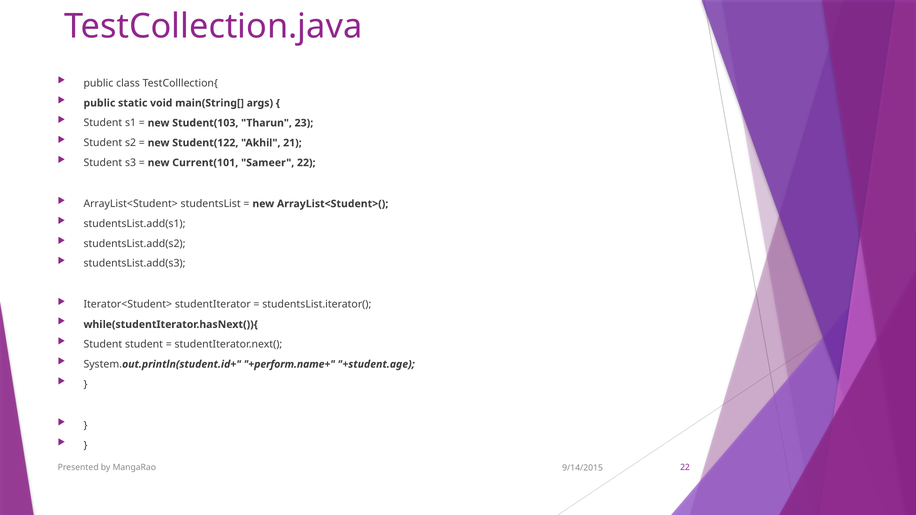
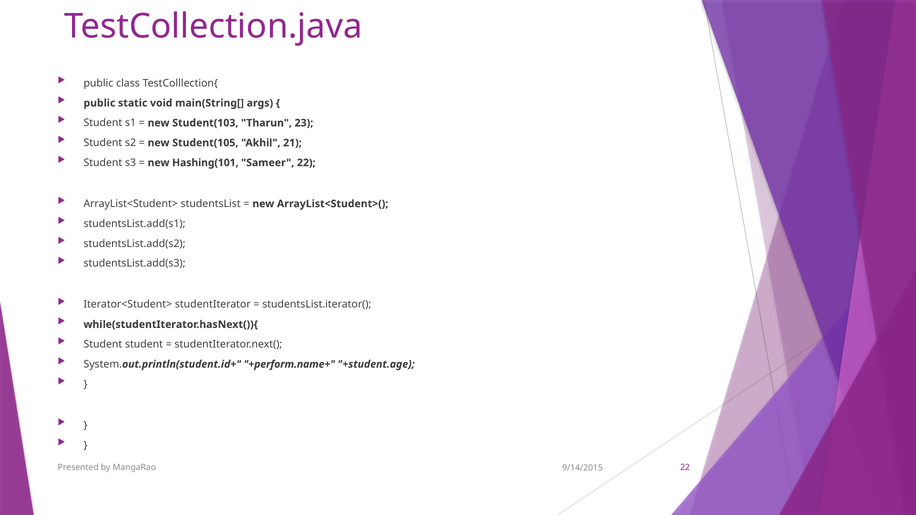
Student(122: Student(122 -> Student(105 (205, 143)
Current(101: Current(101 -> Hashing(101 (205, 163)
